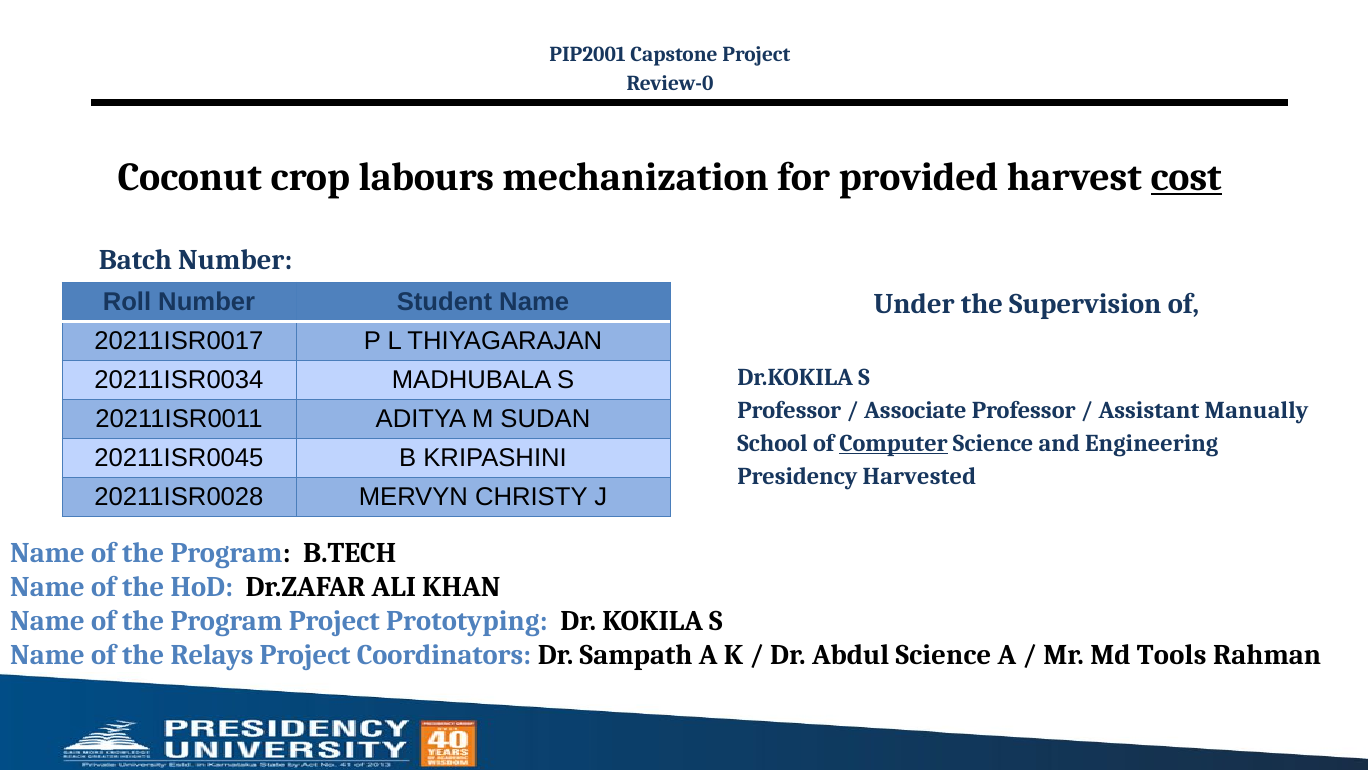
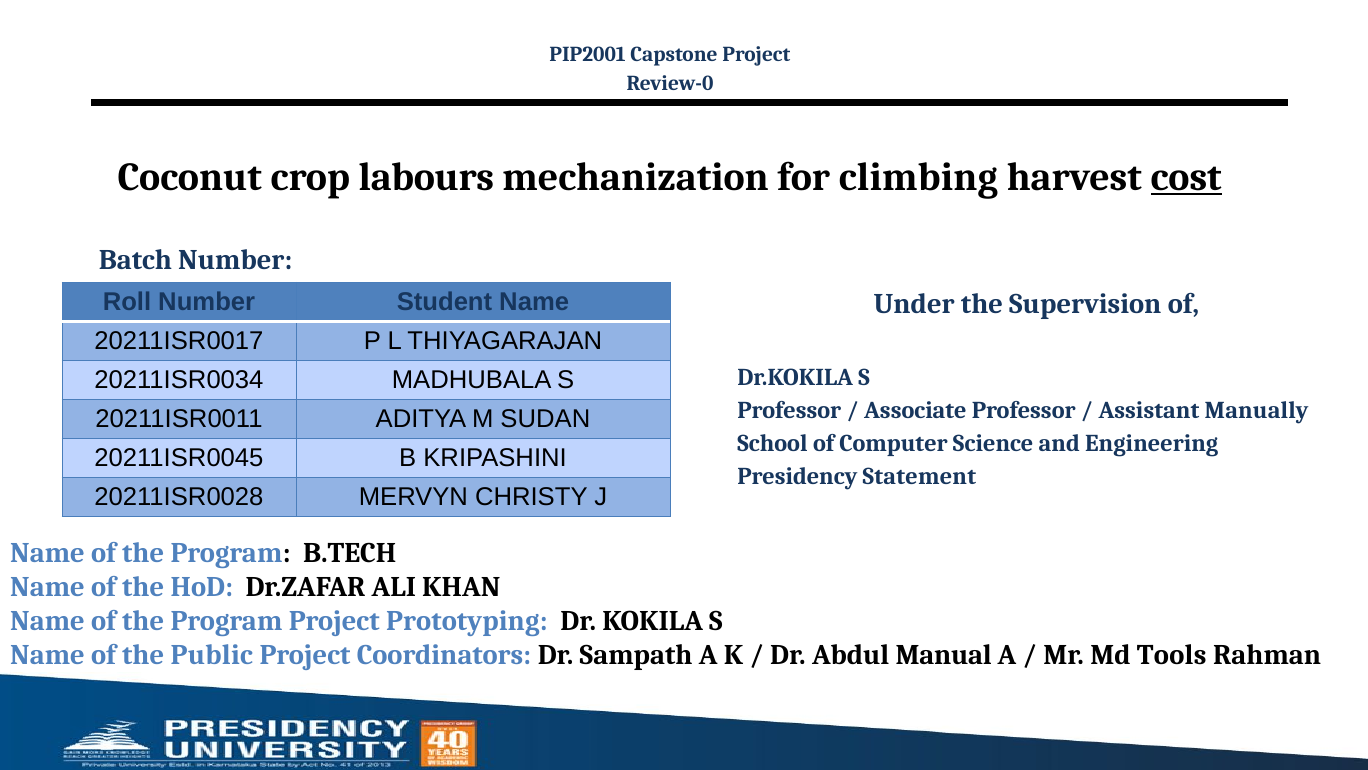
provided: provided -> climbing (918, 177)
Computer underline: present -> none (893, 443)
Harvested: Harvested -> Statement (919, 476)
Relays: Relays -> Public (212, 655)
Abdul Science: Science -> Manual (944, 655)
